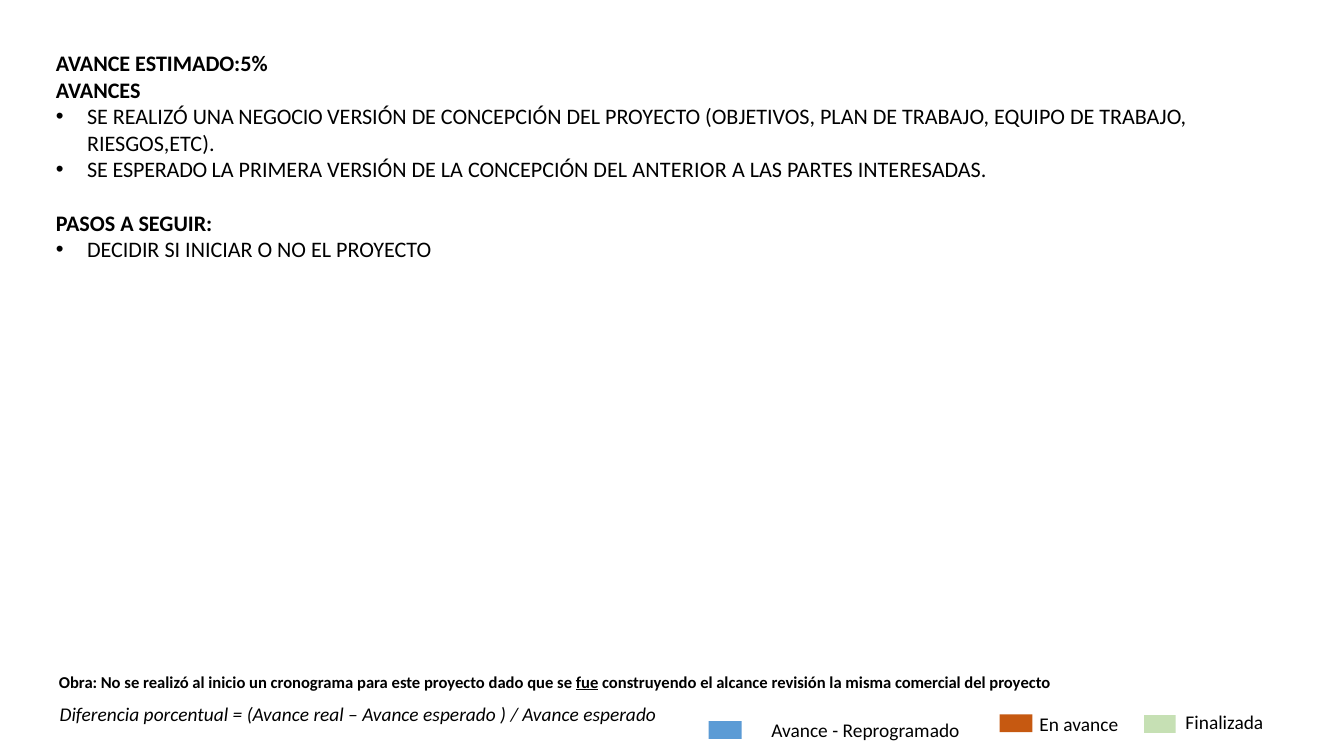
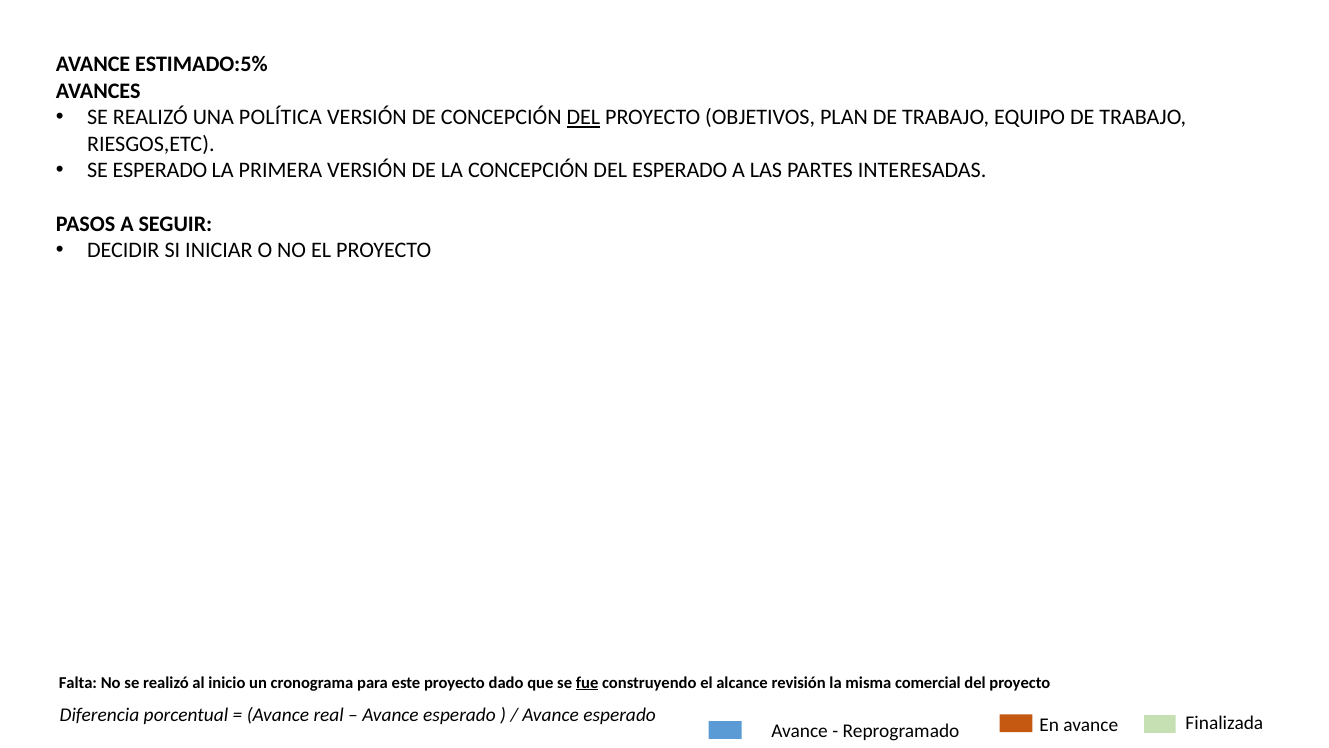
NEGOCIO: NEGOCIO -> POLÍTICA (280, 117)
DEL underline: none -> present (583, 117)
DEL ANTERIOR: ANTERIOR -> ESPERADO (680, 170)
Obra: Obra -> Falta (78, 682)
